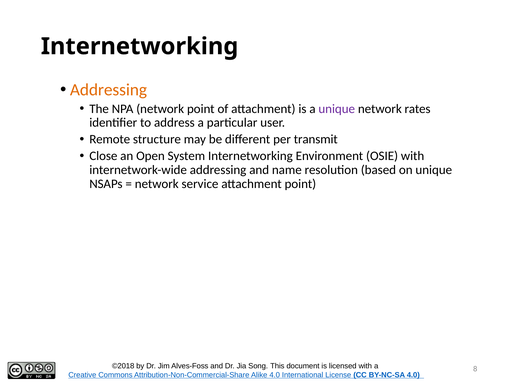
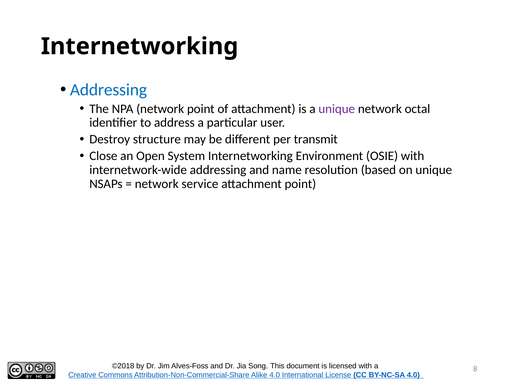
Addressing colour: orange -> blue (108, 90)
rates: rates -> octal (417, 109)
Remote: Remote -> Destroy (110, 140)
